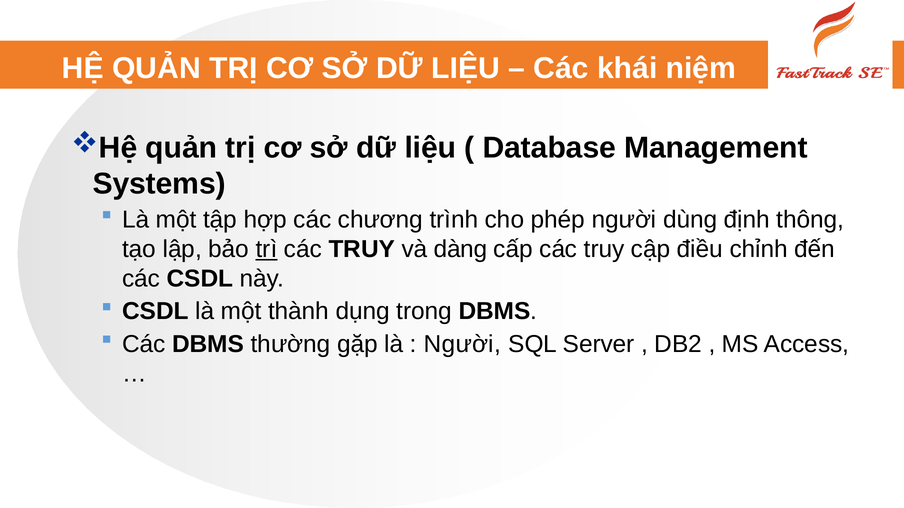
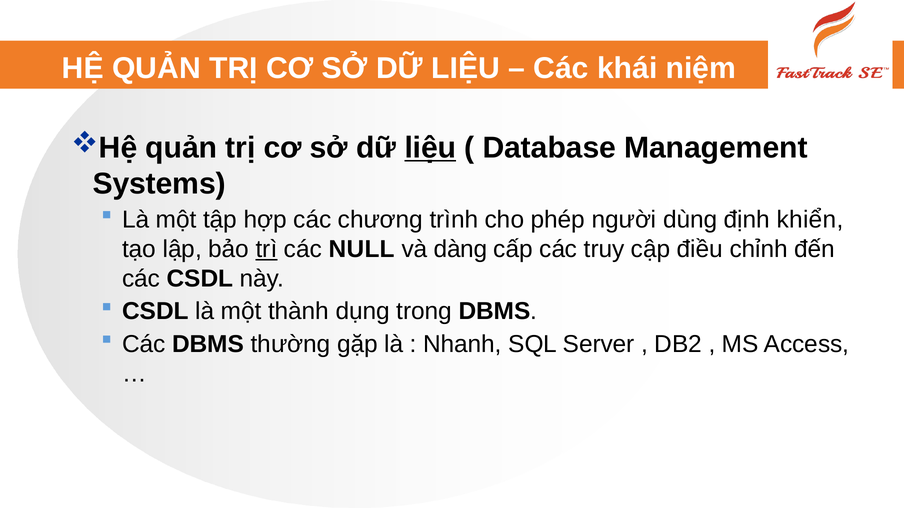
liệu underline: none -> present (430, 148)
thông: thông -> khiển (810, 220)
TRUY: TRUY -> NULL (362, 249)
Người: Người -> Nhanh (463, 345)
